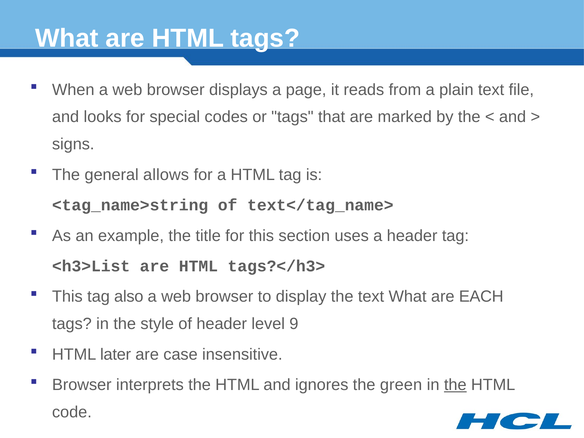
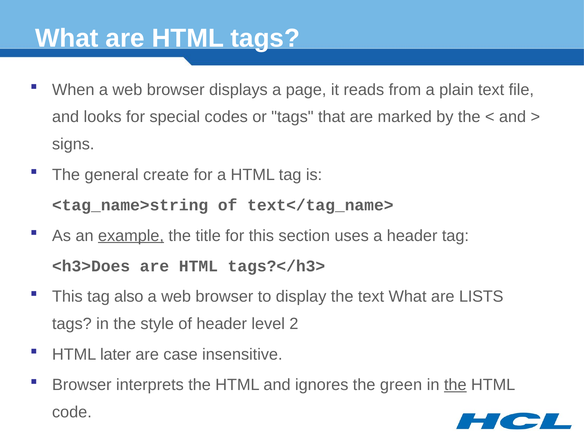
allows: allows -> create (166, 175)
example underline: none -> present (131, 236)
<h3>List: <h3>List -> <h3>Does (91, 266)
EACH: EACH -> LISTS (481, 297)
9: 9 -> 2 (294, 324)
